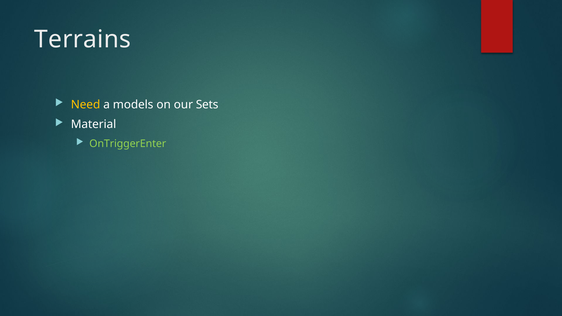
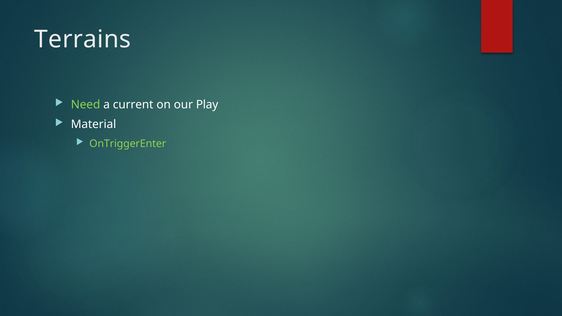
Need colour: yellow -> light green (86, 105)
models: models -> current (133, 105)
Sets: Sets -> Play (207, 105)
